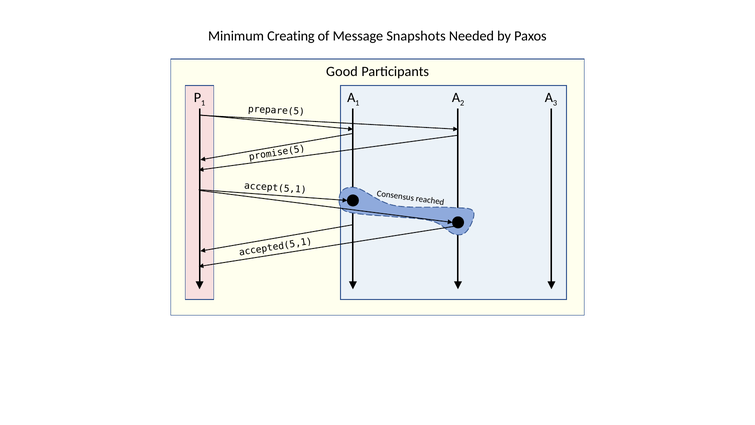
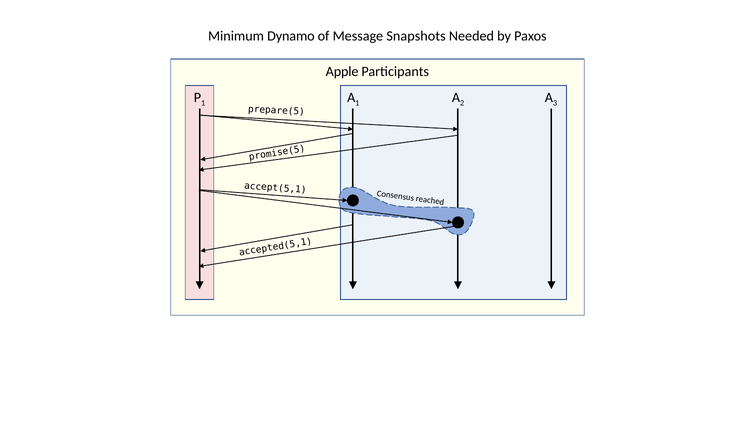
Creating: Creating -> Dynamo (291, 36)
Good: Good -> Apple (342, 71)
